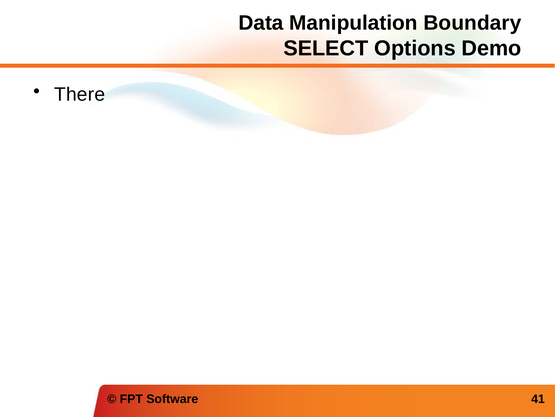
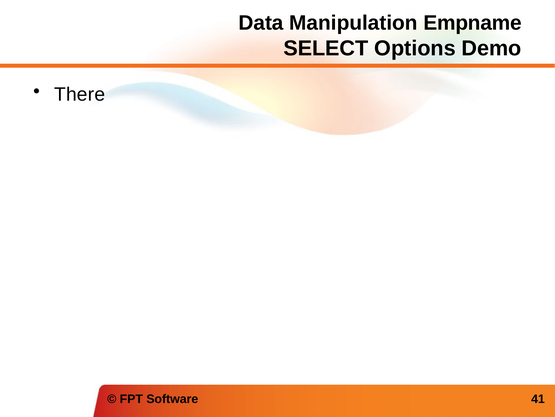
Boundary: Boundary -> Empname (473, 23)
